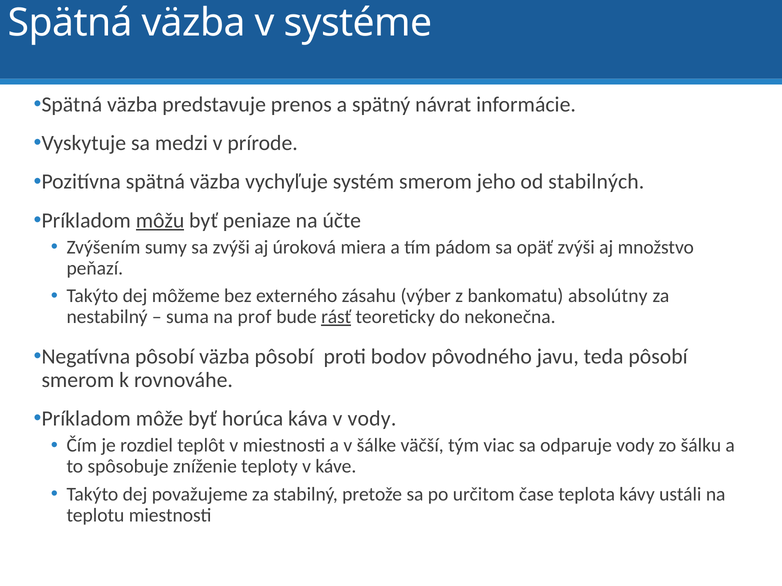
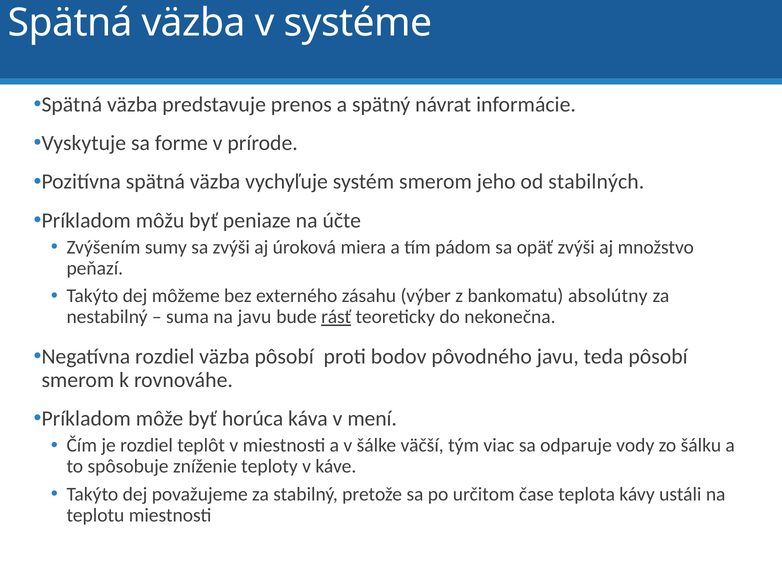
medzi: medzi -> forme (181, 143)
môžu underline: present -> none (160, 221)
na prof: prof -> javu (255, 317)
Negatívna pôsobí: pôsobí -> rozdiel (165, 357)
v vody: vody -> mení (372, 419)
